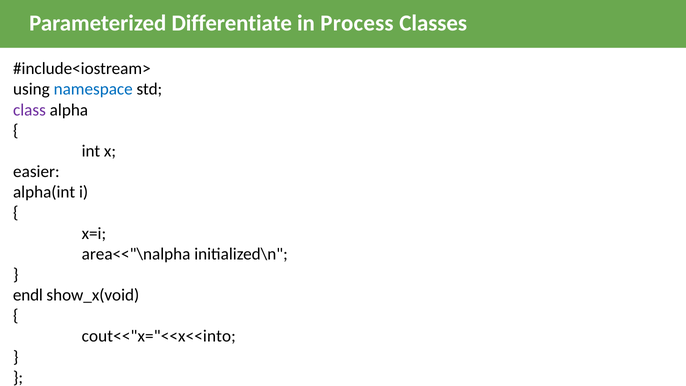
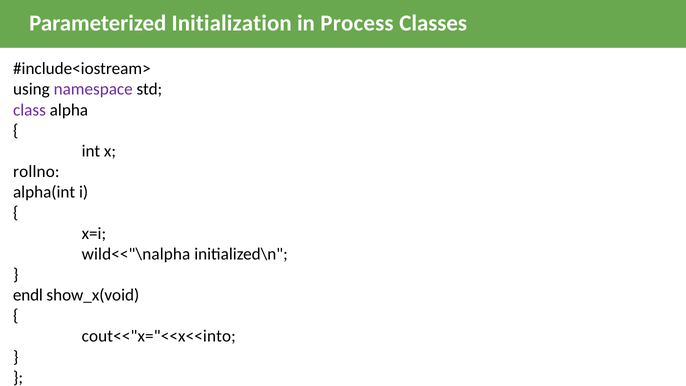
Differentiate: Differentiate -> Initialization (232, 23)
namespace colour: blue -> purple (93, 89)
easier: easier -> rollno (36, 172)
area<<"\nalpha: area<<"\nalpha -> wild<<"\nalpha (136, 254)
